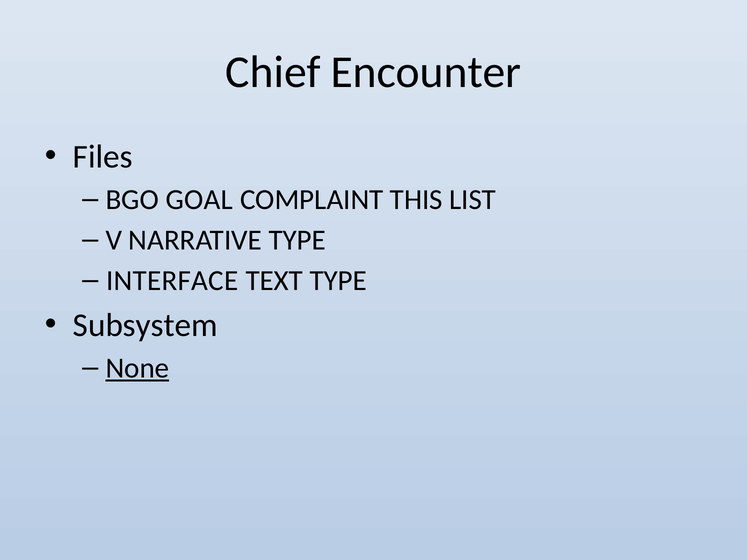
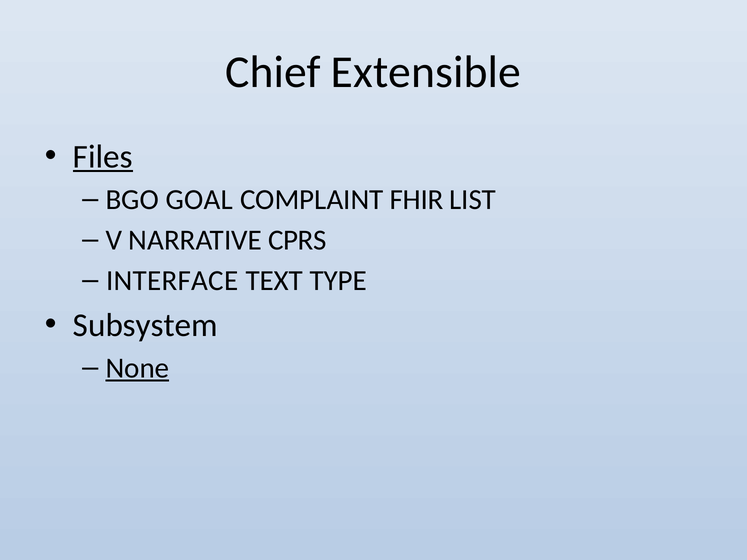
Encounter: Encounter -> Extensible (426, 72)
Files underline: none -> present (103, 157)
THIS: THIS -> FHIR (416, 200)
NARRATIVE TYPE: TYPE -> CPRS (297, 240)
